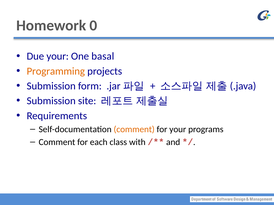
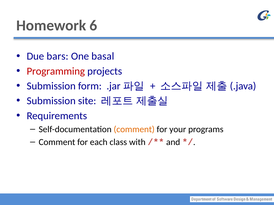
0: 0 -> 6 (93, 26)
Due your: your -> bars (58, 56)
Programming colour: orange -> red (56, 71)
